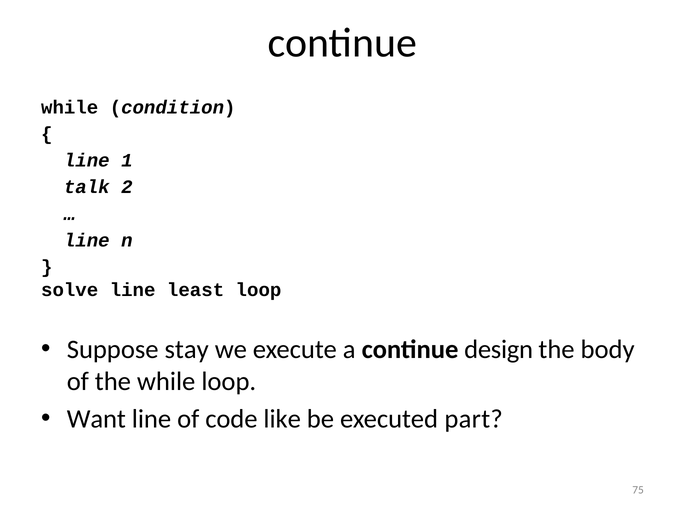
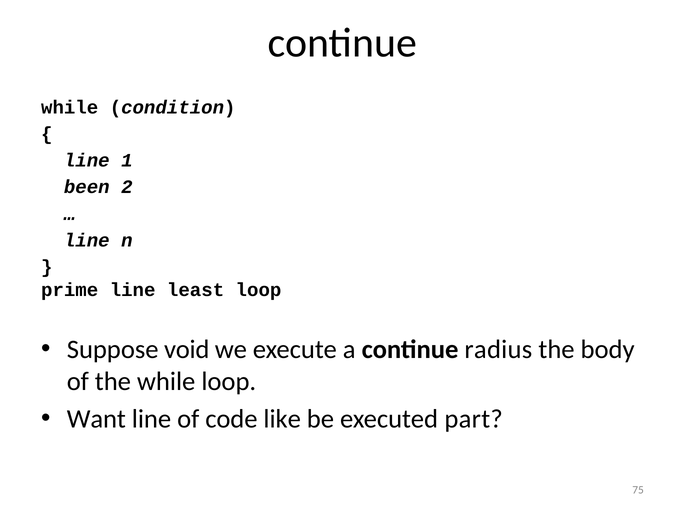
talk: talk -> been (87, 187)
solve: solve -> prime (70, 290)
stay: stay -> void (187, 350)
design: design -> radius (498, 350)
